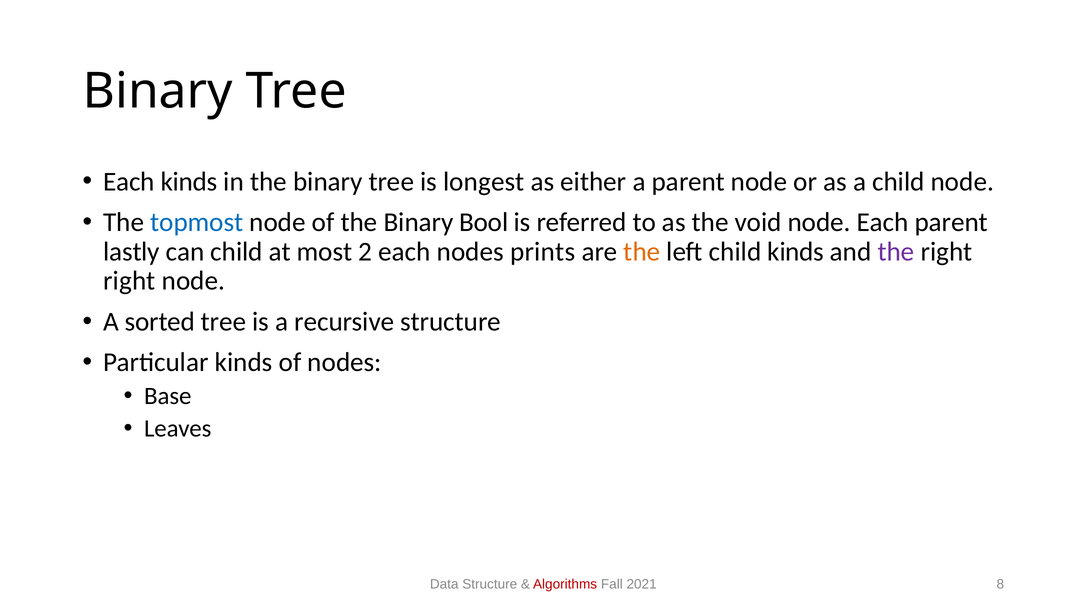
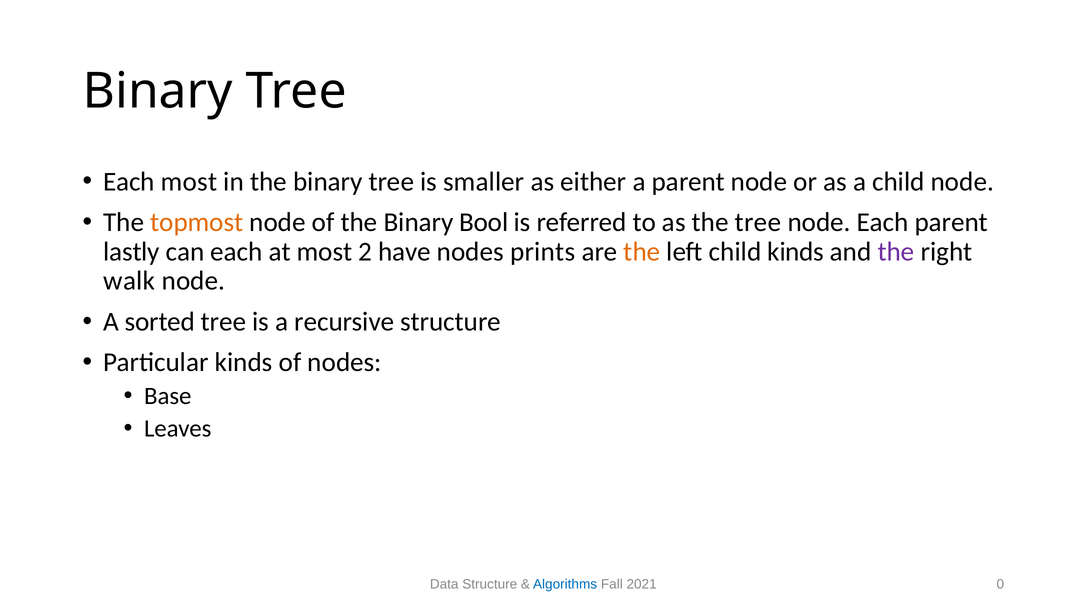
Each kinds: kinds -> most (189, 181)
longest: longest -> smaller (484, 181)
topmost colour: blue -> orange (197, 222)
the void: void -> tree (758, 222)
can child: child -> each (237, 251)
2 each: each -> have (405, 251)
right: right -> walk (129, 281)
Algorithms colour: red -> blue (565, 584)
8: 8 -> 0 (1000, 584)
